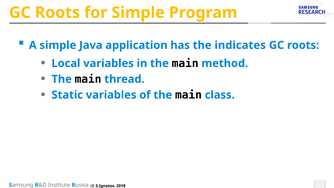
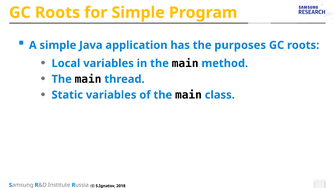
indicates: indicates -> purposes (240, 45)
